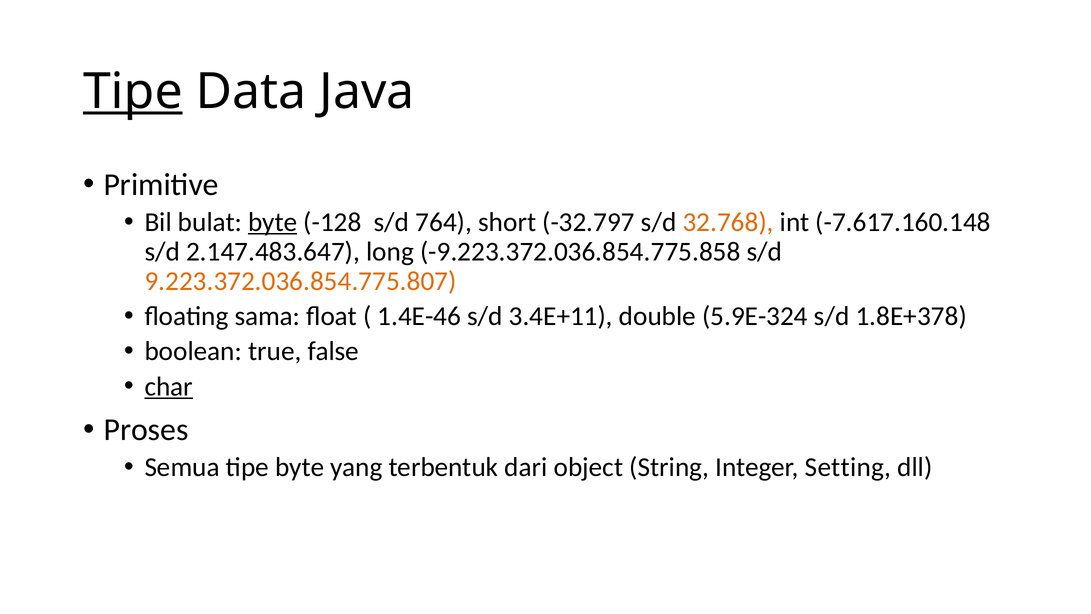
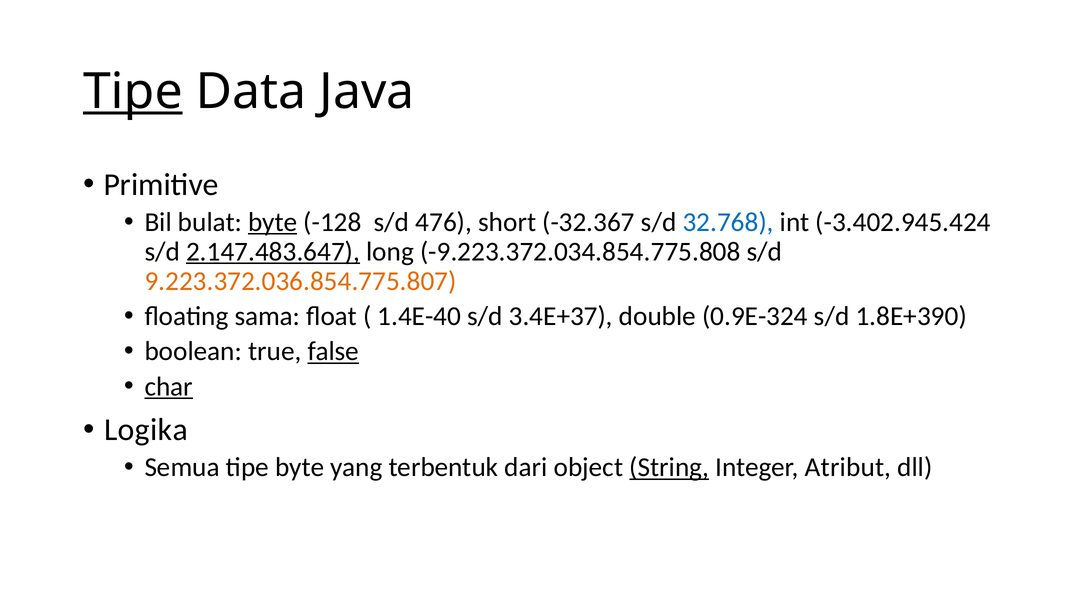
764: 764 -> 476 (444, 222)
-32.797: -32.797 -> -32.367 (589, 222)
32.768 colour: orange -> blue (728, 222)
-7.617.160.148: -7.617.160.148 -> -3.402.945.424 (903, 222)
2.147.483.647 underline: none -> present (273, 252)
-9.223.372.036.854.775.858: -9.223.372.036.854.775.858 -> -9.223.372.034.854.775.808 (580, 252)
1.4E-46: 1.4E-46 -> 1.4E-40 (419, 316)
3.4E+11: 3.4E+11 -> 3.4E+37 (561, 316)
5.9E-324: 5.9E-324 -> 0.9E-324 (755, 316)
1.8E+378: 1.8E+378 -> 1.8E+390 (911, 316)
false underline: none -> present (333, 351)
Proses: Proses -> Logika (146, 430)
String underline: none -> present (669, 467)
Setting: Setting -> Atribut (848, 467)
